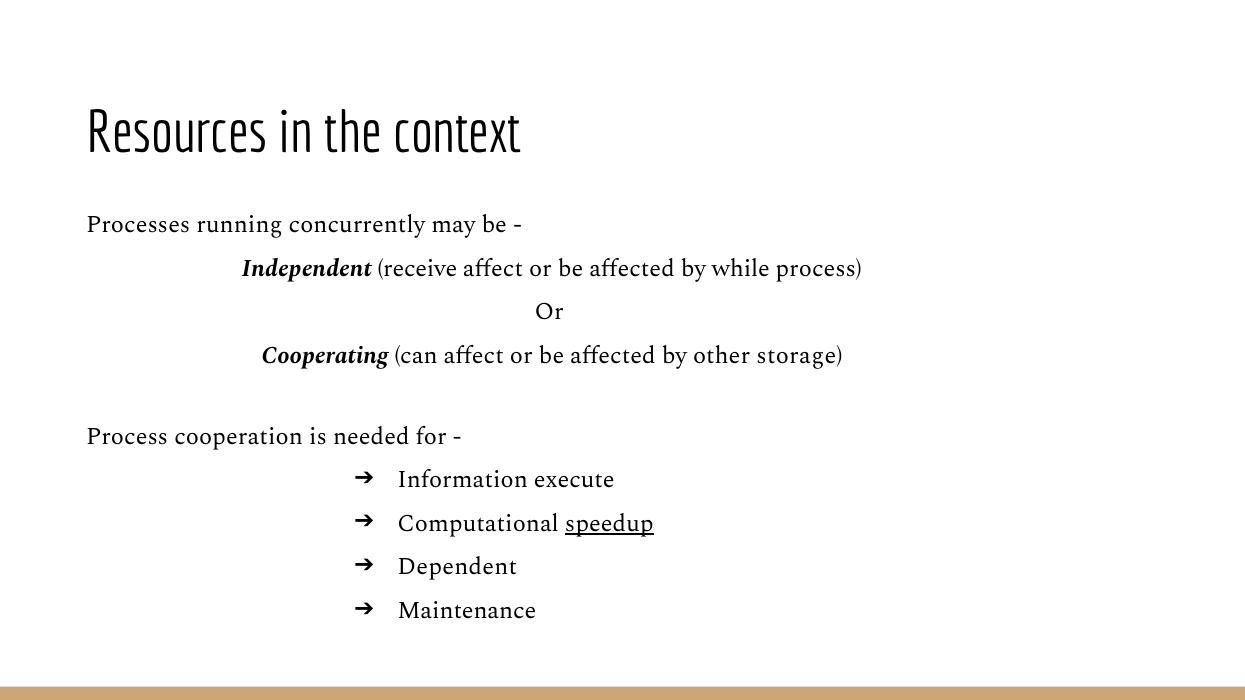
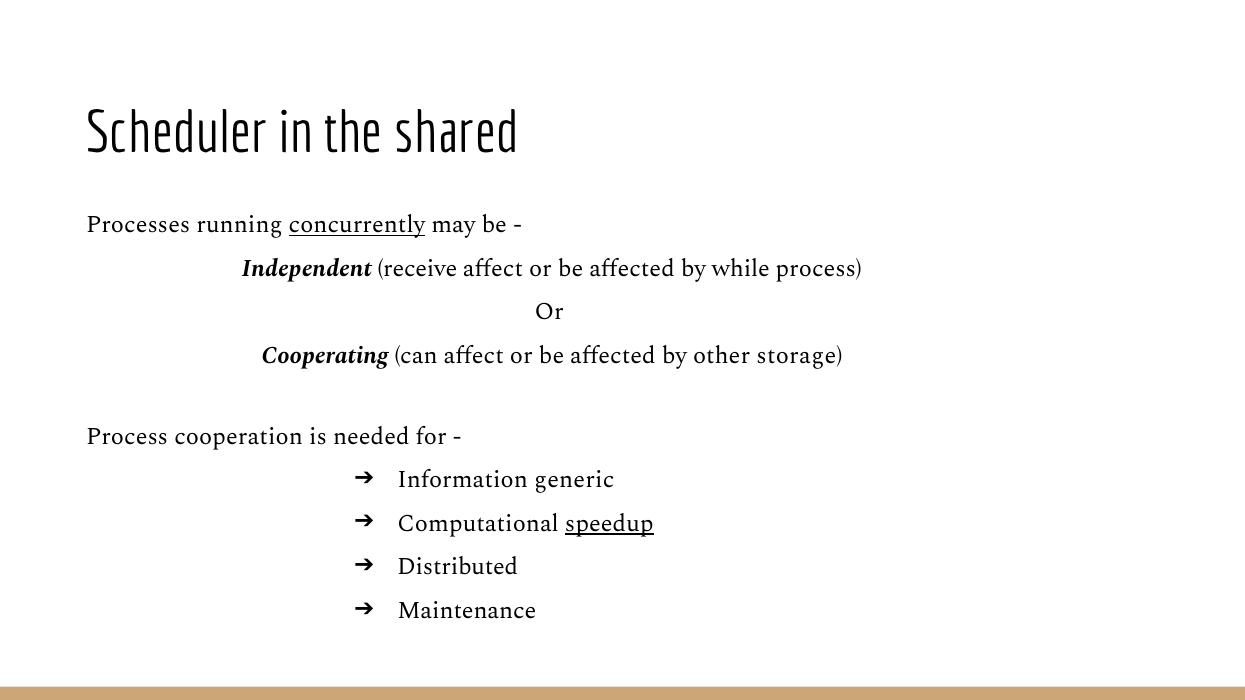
Resources: Resources -> Scheduler (177, 133)
context: context -> shared (457, 133)
concurrently underline: none -> present (357, 225)
execute: execute -> generic (574, 480)
Dependent: Dependent -> Distributed (458, 567)
